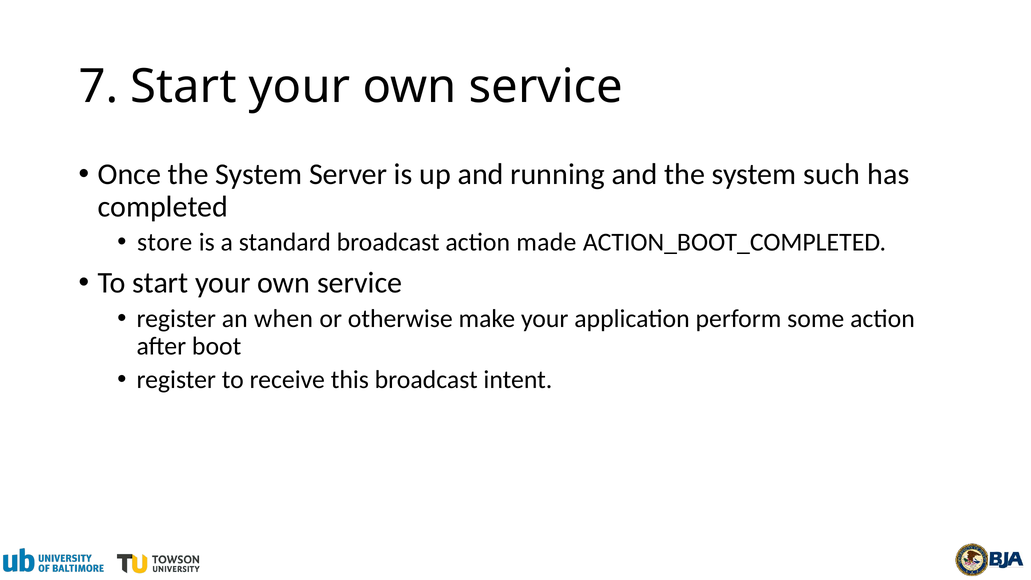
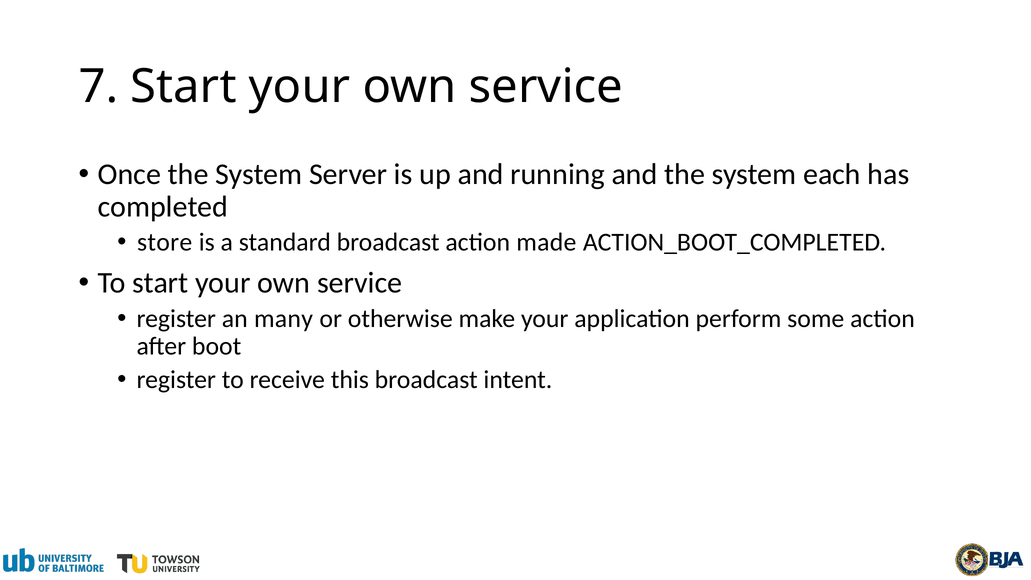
such: such -> each (832, 174)
when: when -> many (283, 319)
